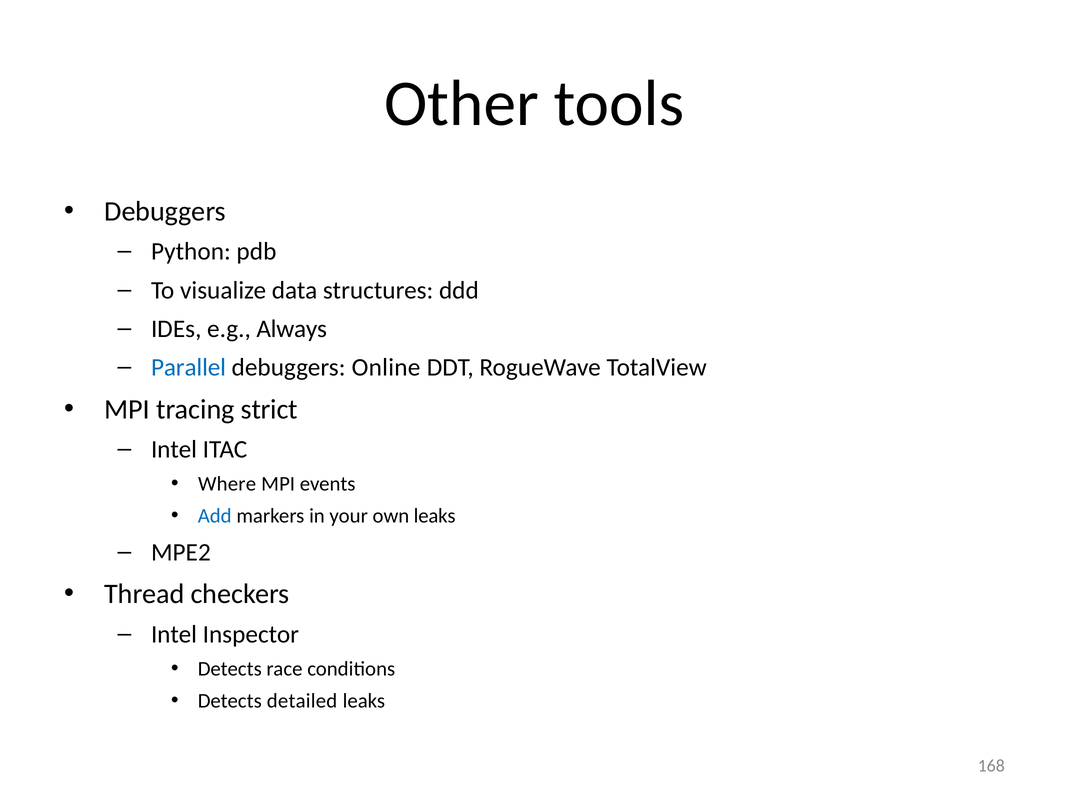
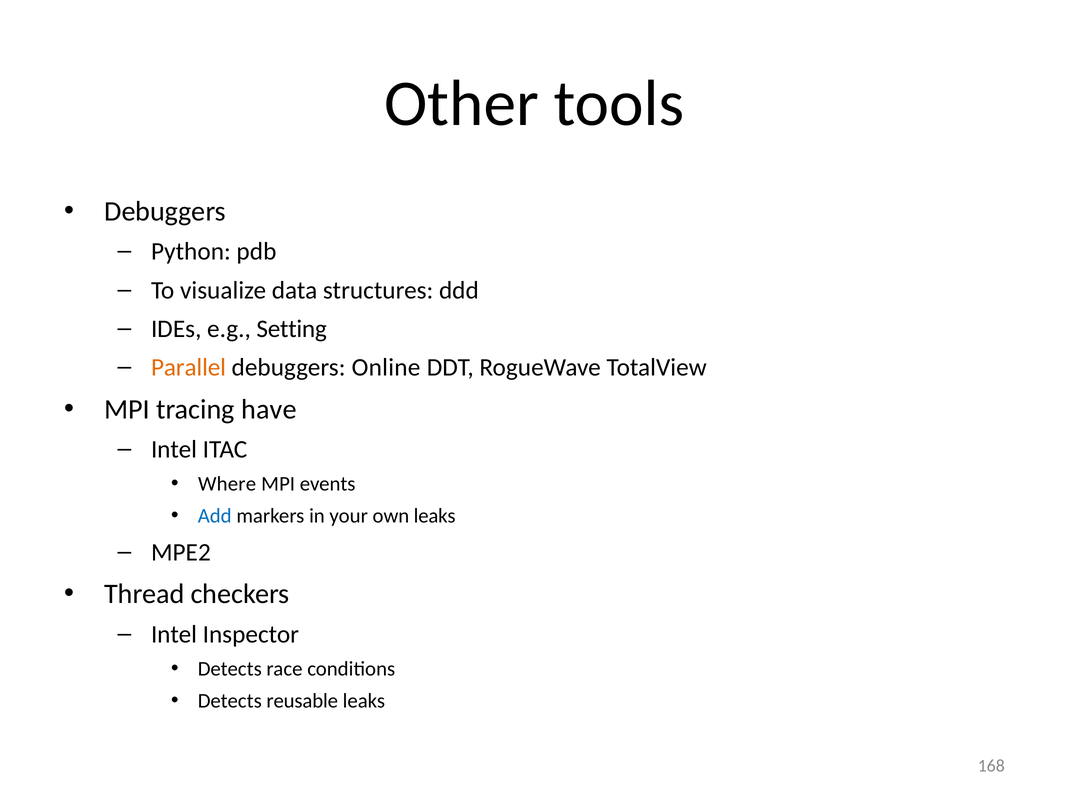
Always: Always -> Setting (292, 329)
Parallel colour: blue -> orange (188, 367)
strict: strict -> have (269, 409)
detailed: detailed -> reusable (302, 701)
